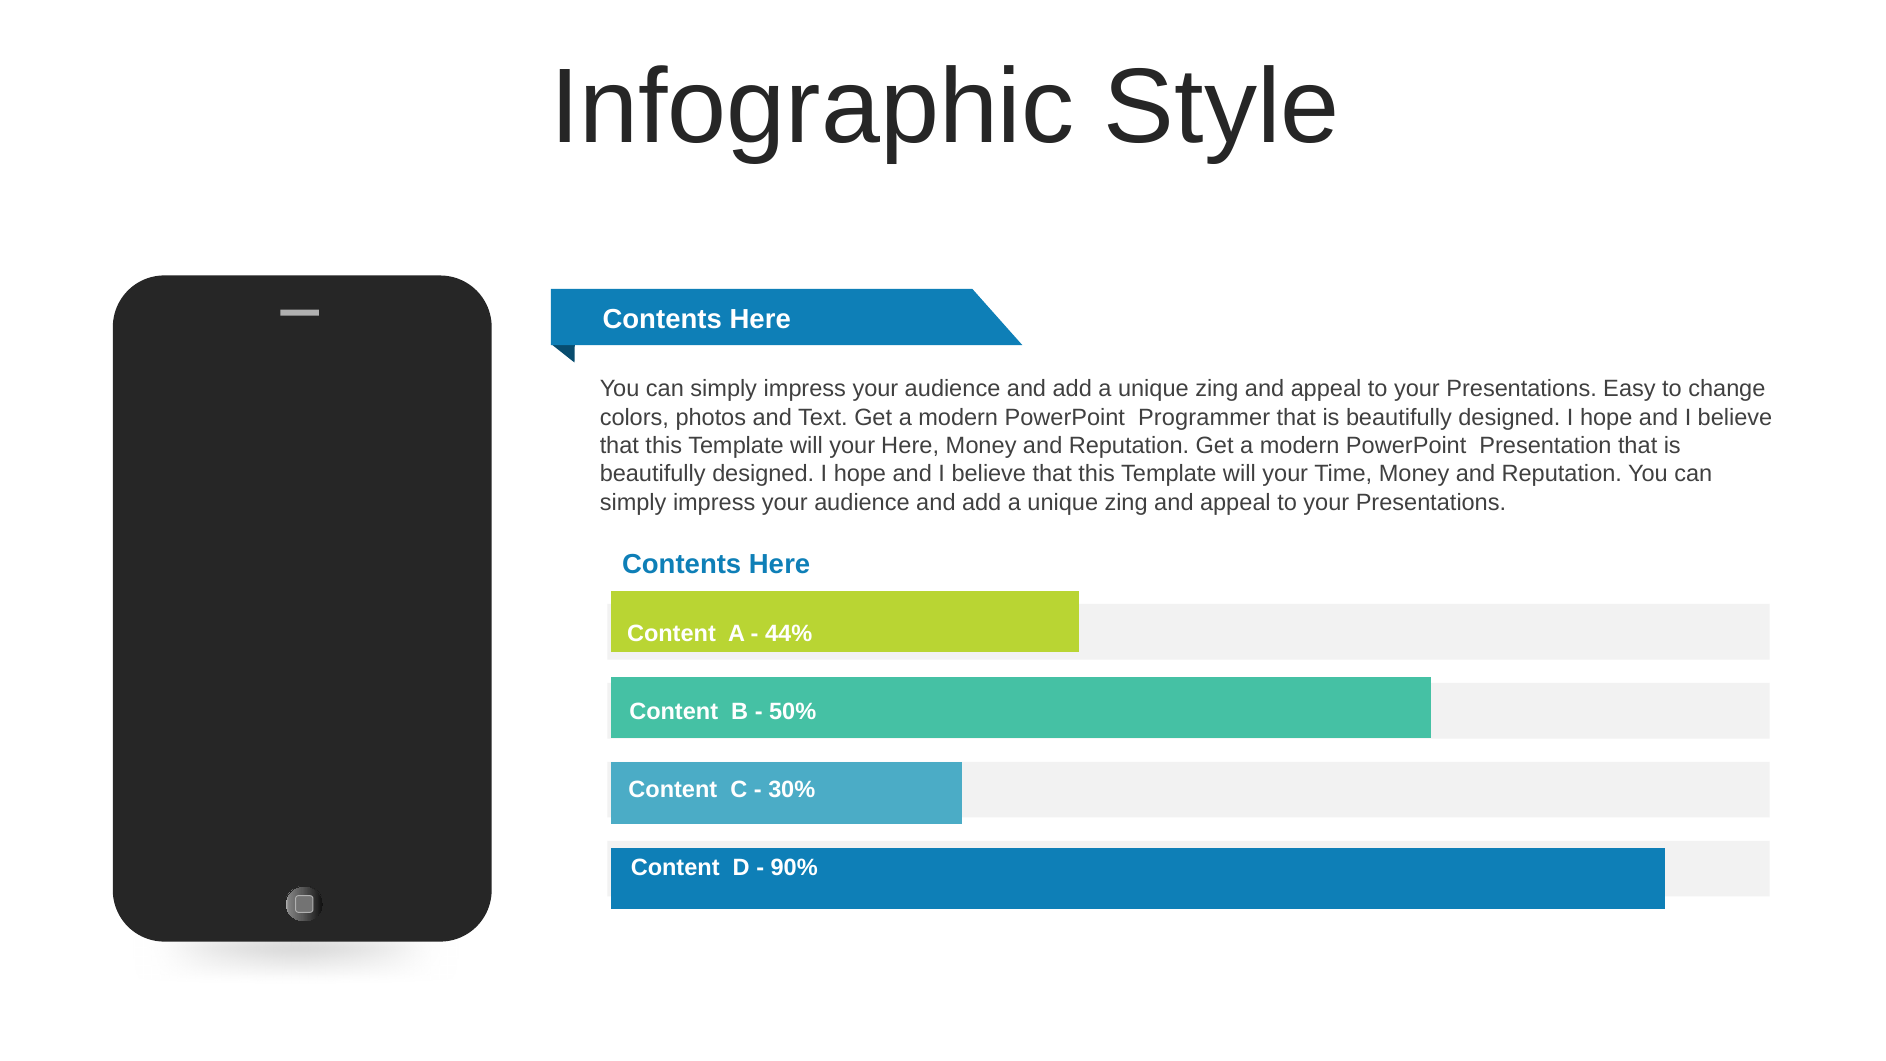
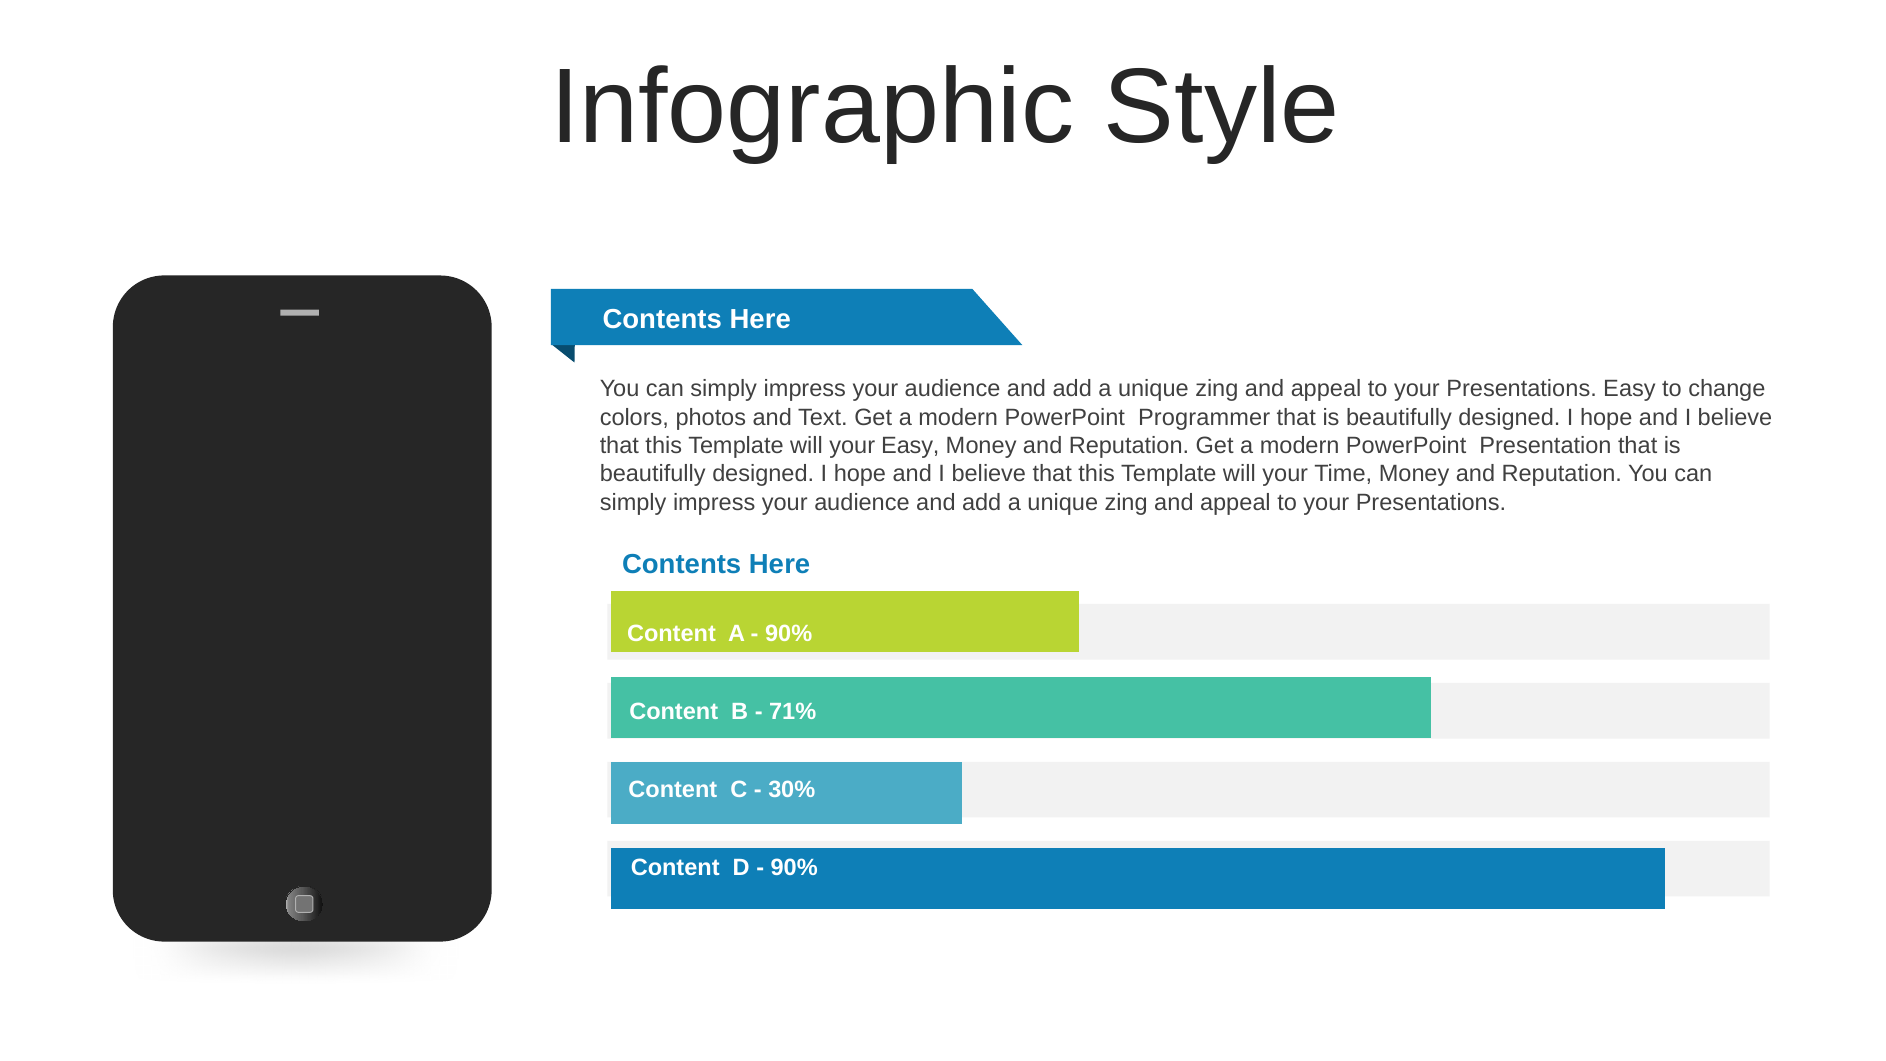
your Here: Here -> Easy (910, 446)
44%: 44% -> 90% (789, 633)
50%: 50% -> 71% (793, 712)
